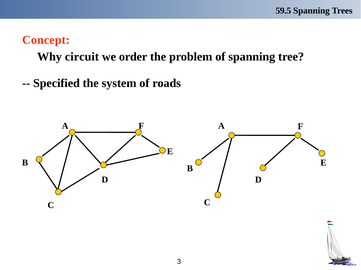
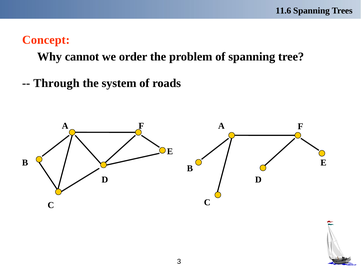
59.5: 59.5 -> 11.6 (283, 11)
circuit: circuit -> cannot (82, 57)
Specified: Specified -> Through (56, 83)
